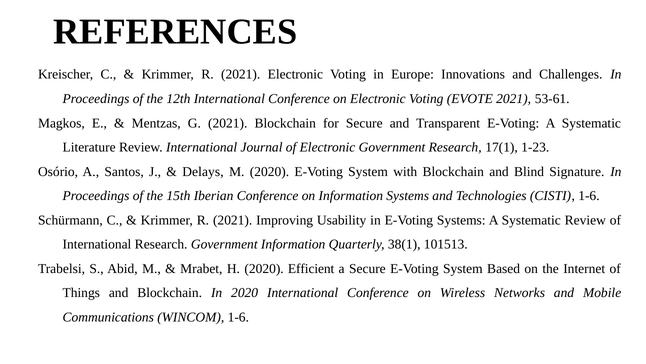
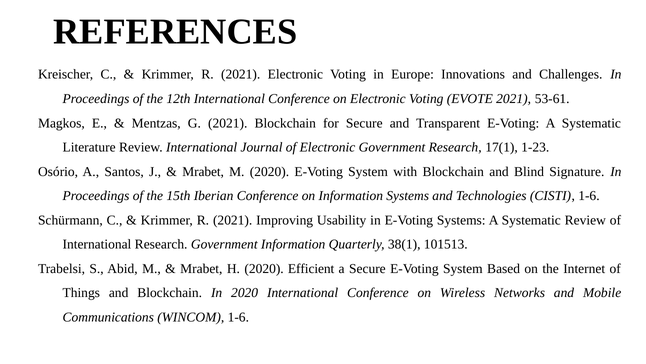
Delays: Delays -> Mrabet (203, 171)
